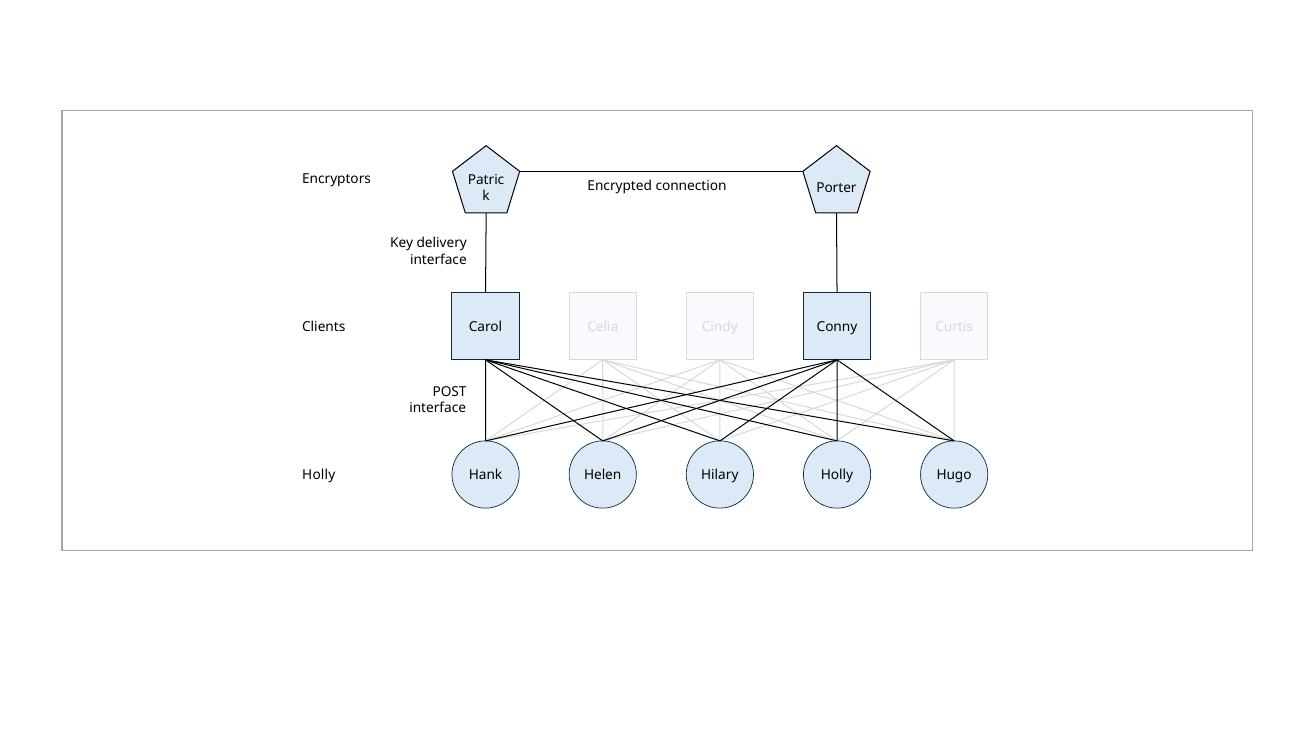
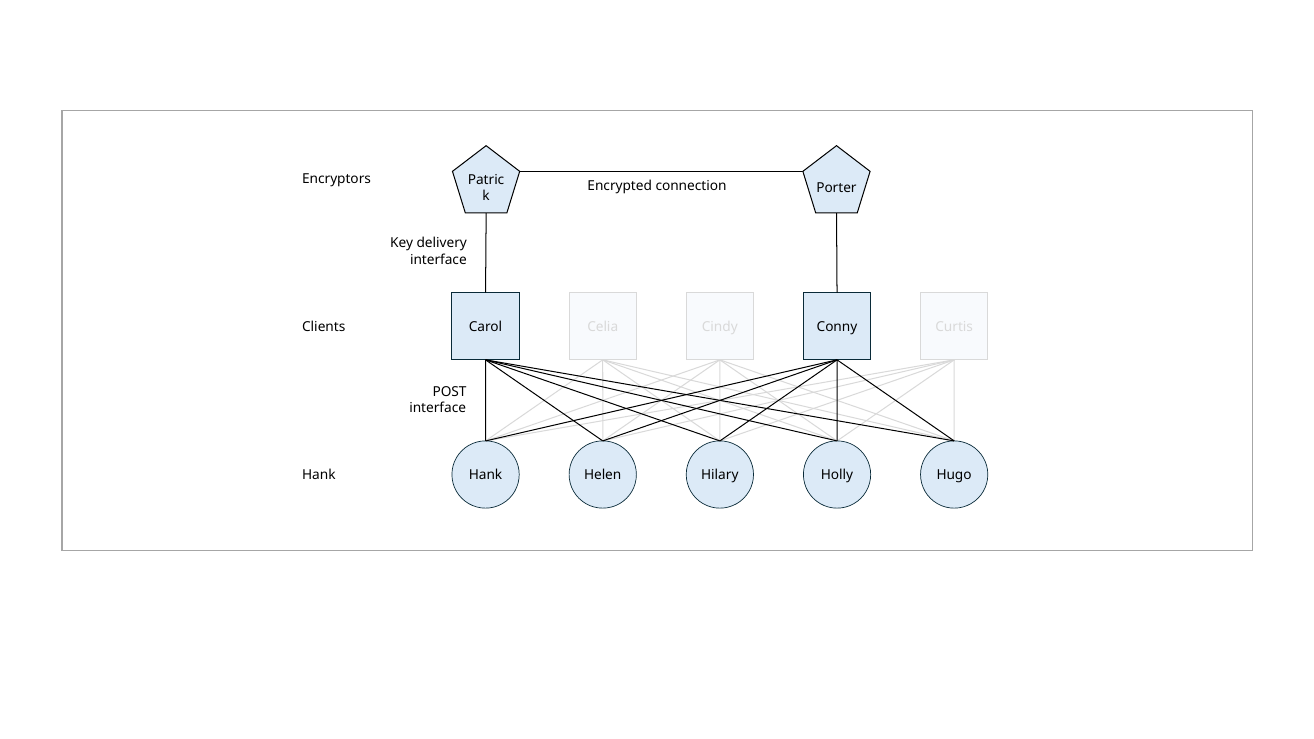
Holly: Holly -> Hank (319, 476)
